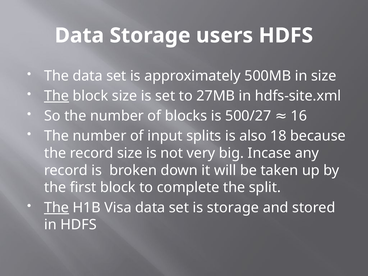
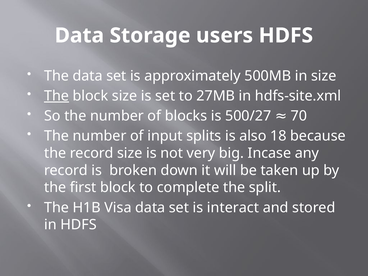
16: 16 -> 70 (299, 116)
The underline: present -> none (57, 208)
is storage: storage -> interact (233, 208)
